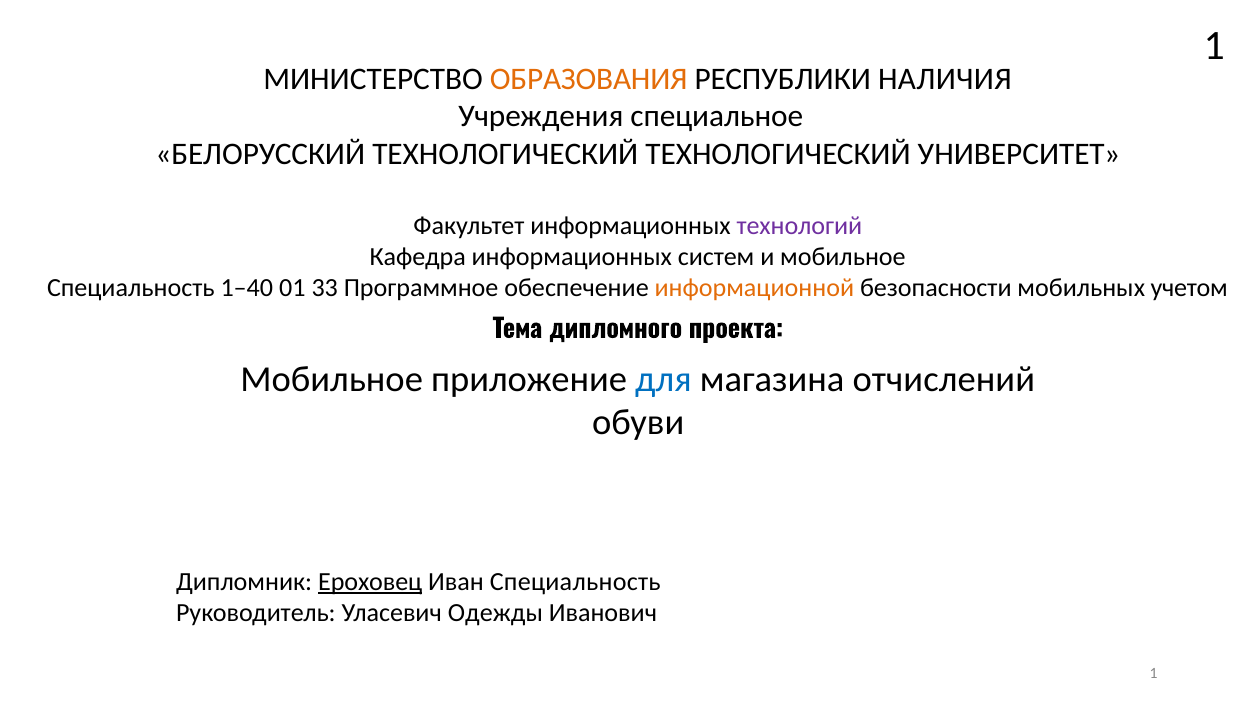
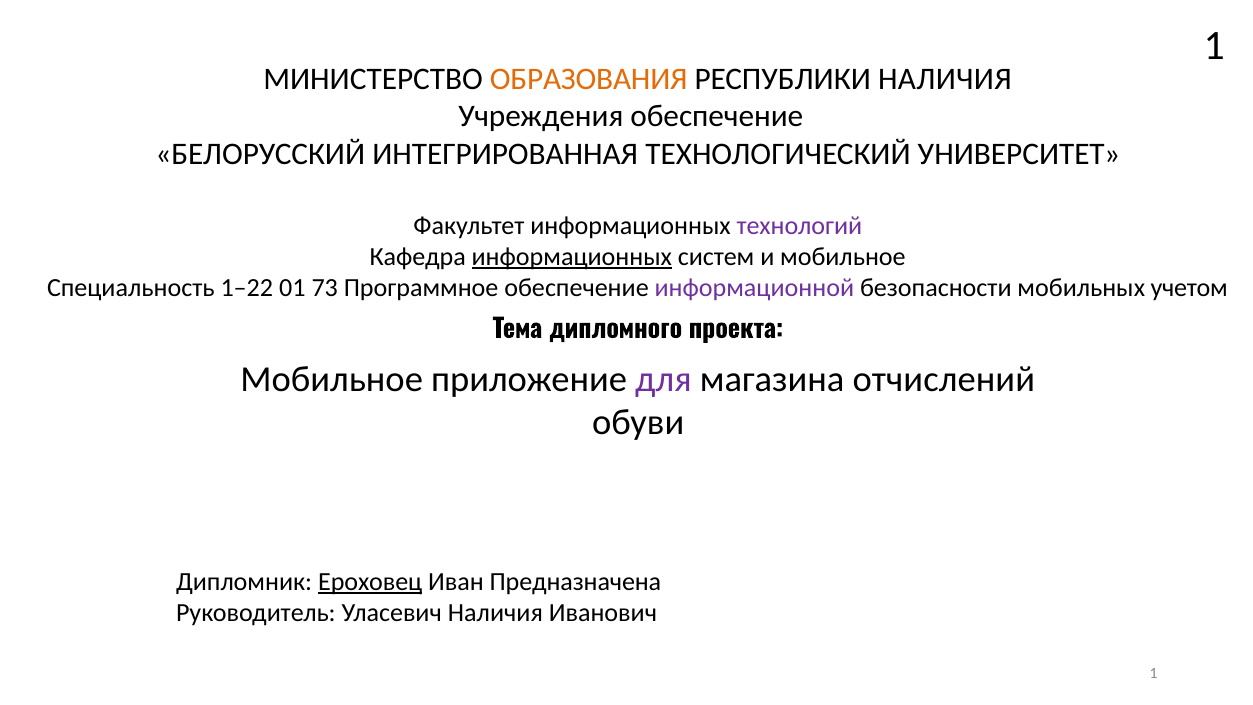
Учреждения специальное: специальное -> обеспечение (717, 116)
БЕЛОРУССКИЙ ТЕХНОЛОГИЧЕСКИЙ: ТЕХНОЛОГИЧЕСКИЙ -> ИНТЕГРИРОВАННАЯ (505, 154)
информационных underline: none -> present (572, 257)
1–40: 1–40 -> 1–22 (247, 288)
33: 33 -> 73 (325, 288)
информационной colour: orange -> purple (754, 288)
для colour: blue -> purple (663, 379)
Иван Специальность: Специальность -> Предназначена (575, 582)
Уласевич Одежды: Одежды -> Наличия (495, 613)
